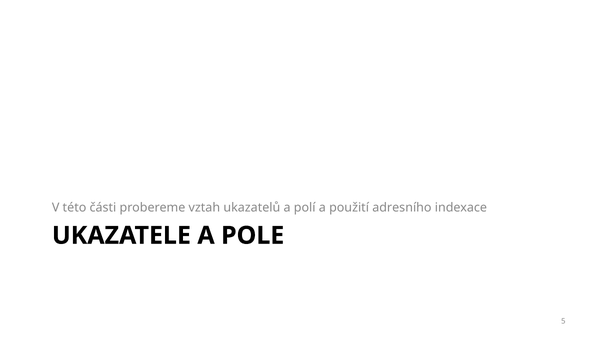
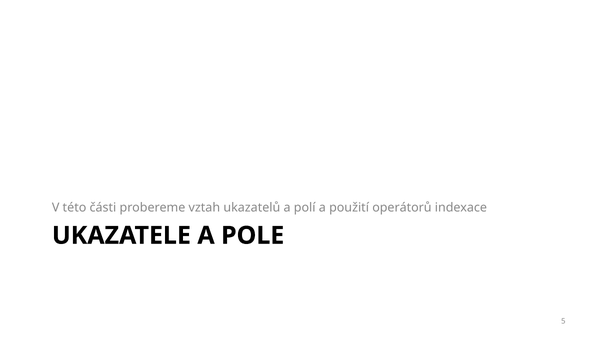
adresního: adresního -> operátorů (402, 208)
